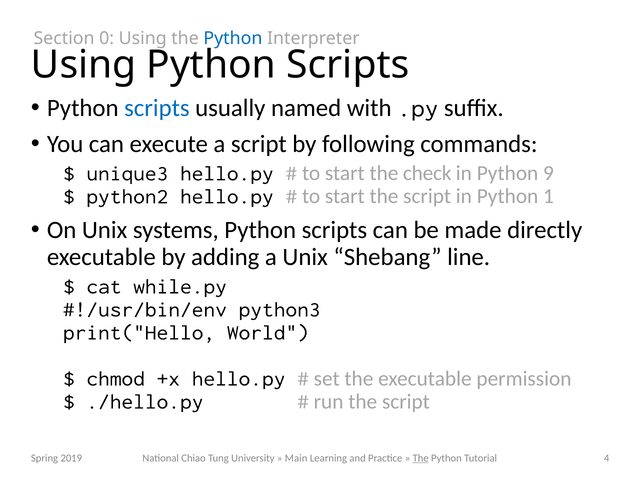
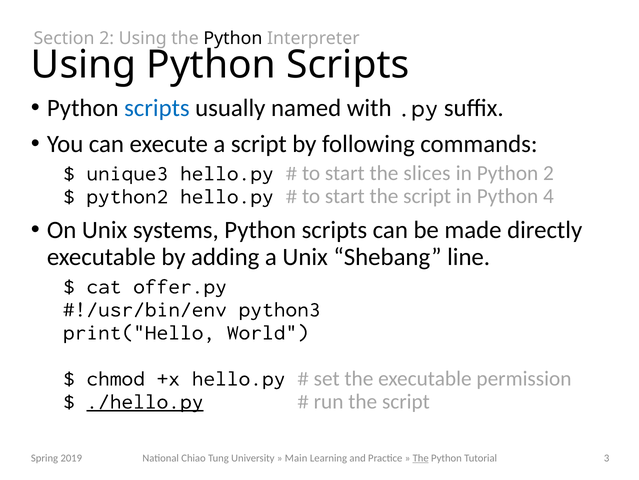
Section 0: 0 -> 2 (107, 38)
Python colour: blue -> black (233, 38)
check: check -> slices (427, 173)
Python 9: 9 -> 2 (548, 173)
1: 1 -> 4 (548, 196)
while.py: while.py -> offer.py (180, 286)
./hello.py underline: none -> present (145, 401)
4: 4 -> 3 (607, 458)
